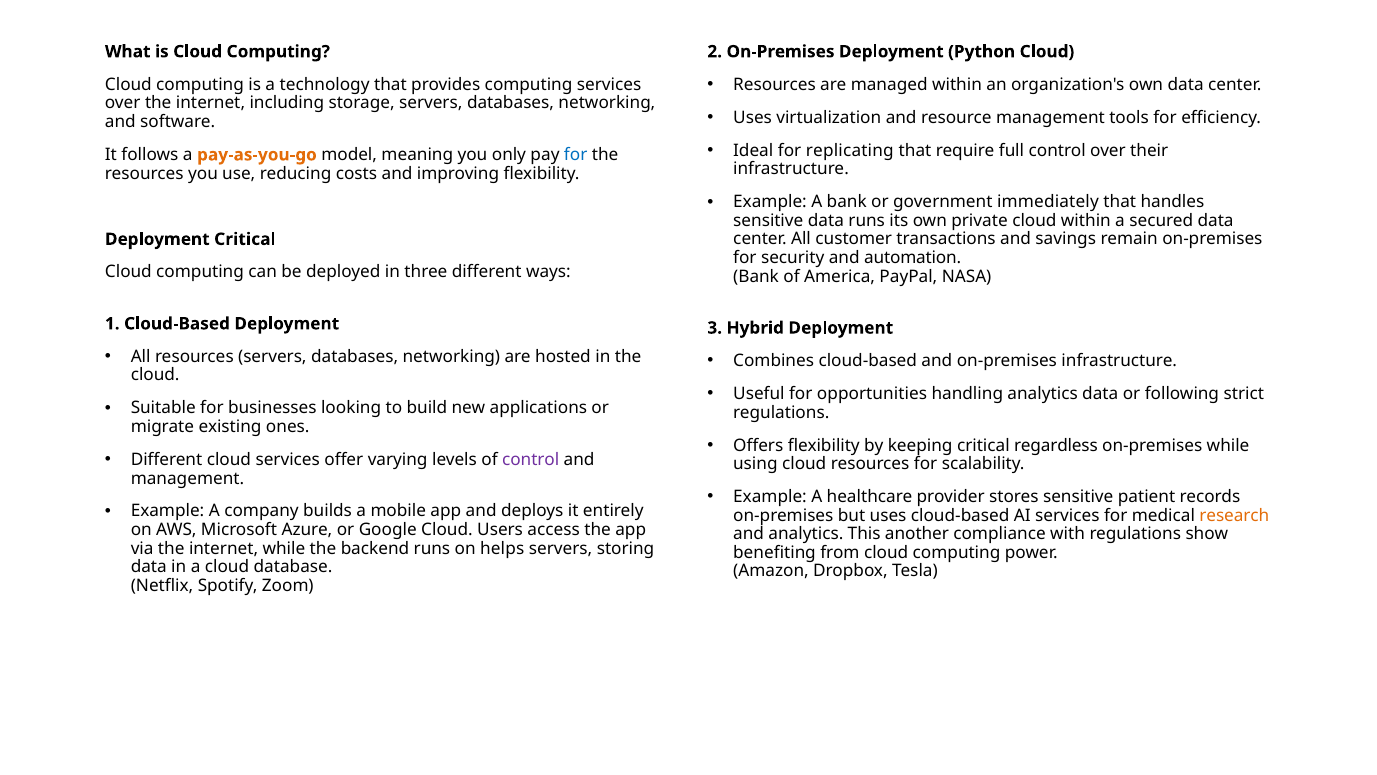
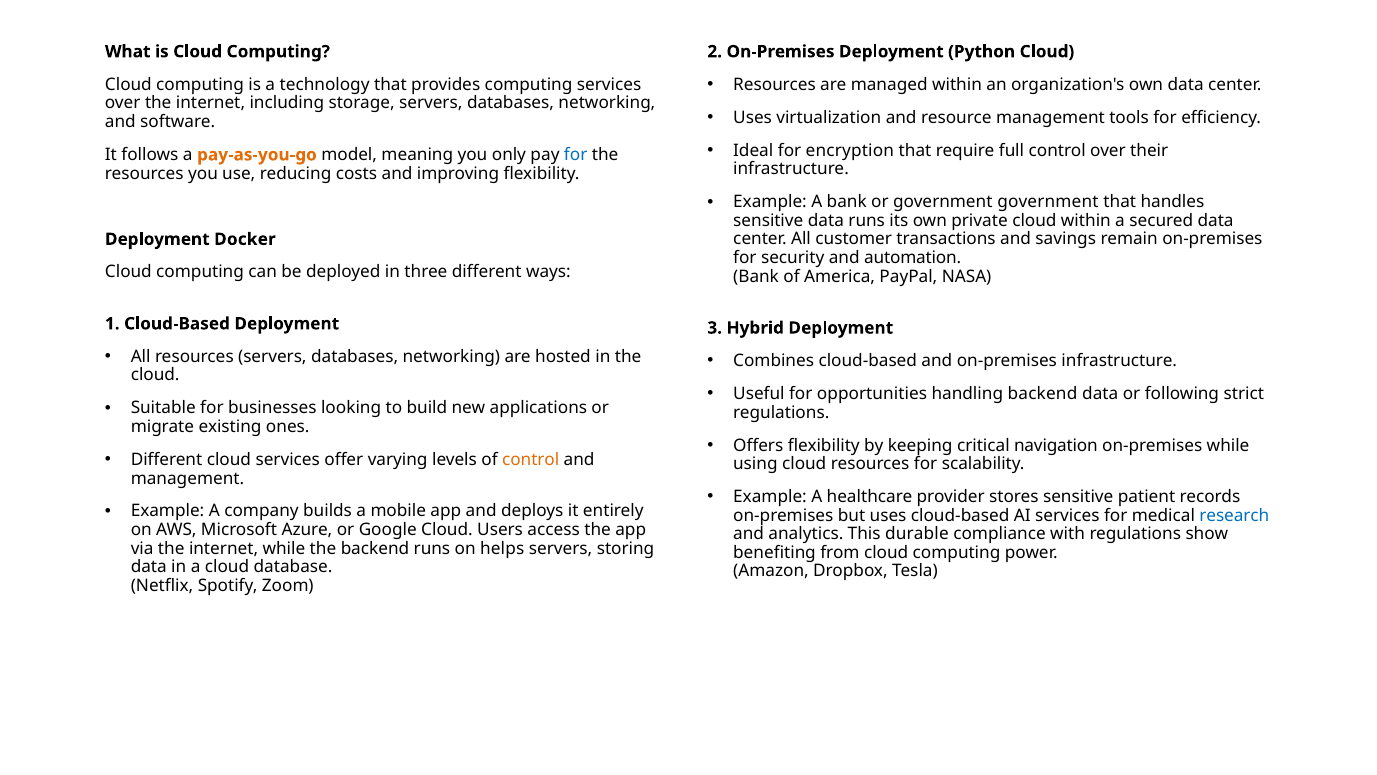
replicating: replicating -> encryption (850, 150)
government immediately: immediately -> government (1048, 202)
Deployment Critical: Critical -> Docker (245, 239)
handling analytics: analytics -> backend (1043, 394)
regardless: regardless -> navigation (1056, 445)
control colour: purple -> orange (531, 460)
research colour: orange -> blue (1234, 515)
another: another -> durable (917, 534)
